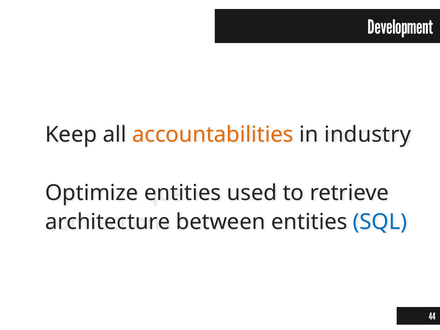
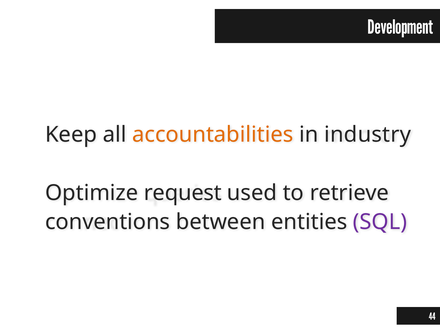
Optimize entities: entities -> request (183, 193)
architecture: architecture -> conventions (108, 222)
SQL colour: blue -> purple (380, 222)
